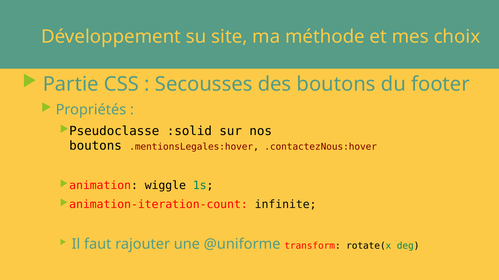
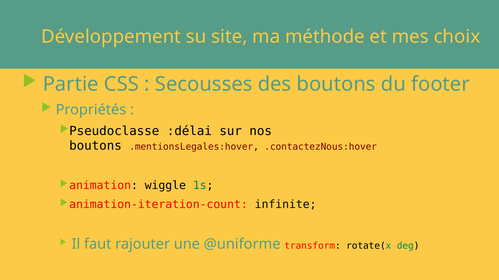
:solid: :solid -> :délai (189, 131)
